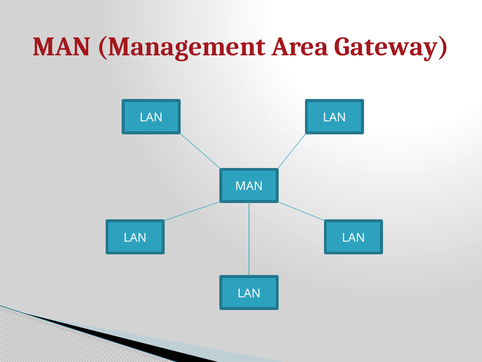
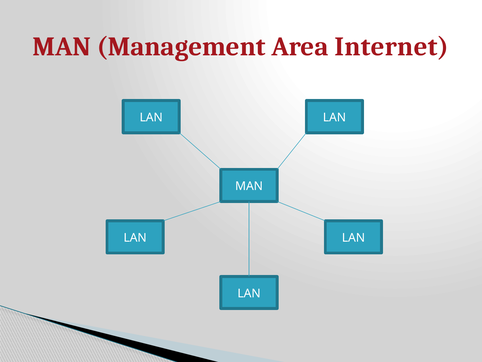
Gateway: Gateway -> Internet (392, 46)
